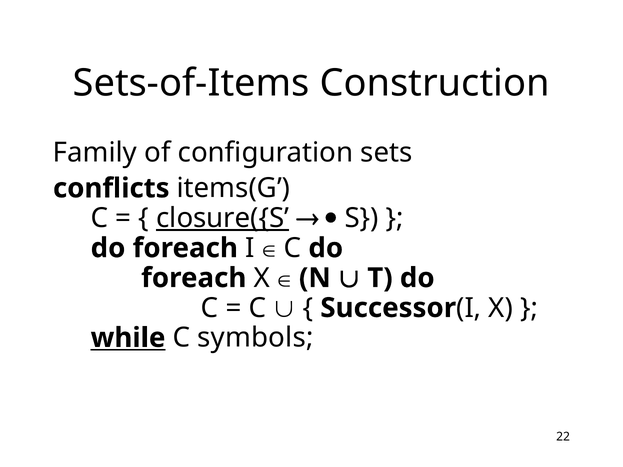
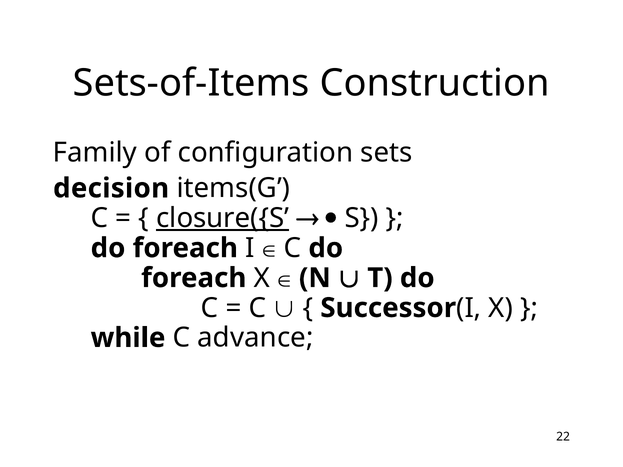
conflicts: conflicts -> decision (111, 188)
while underline: present -> none (128, 338)
symbols: symbols -> advance (255, 338)
